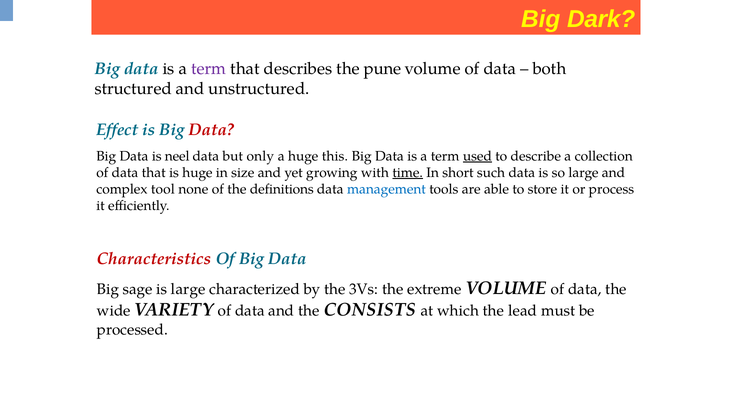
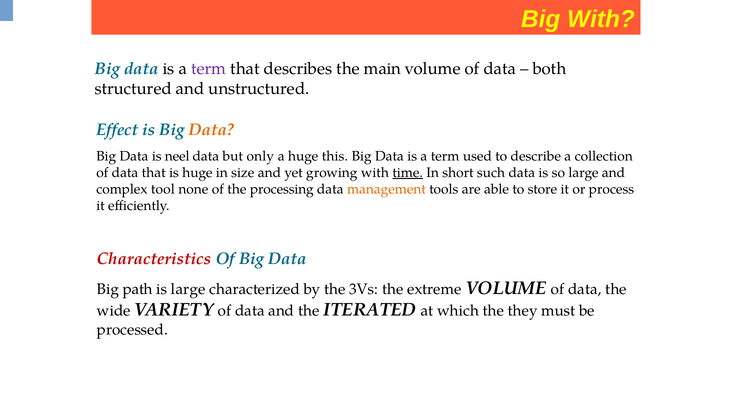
Big Dark: Dark -> With (601, 19)
pune: pune -> main (383, 69)
Data colour: red -> orange (212, 130)
used underline: present -> none (477, 156)
definitions: definitions -> processing (282, 189)
management colour: blue -> orange (386, 189)
sage: sage -> path (138, 289)
CONSISTS: CONSISTS -> ITERATED (370, 310)
lead: lead -> they (523, 311)
